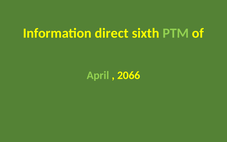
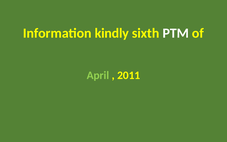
direct: direct -> kindly (112, 33)
PTM colour: light green -> white (176, 33)
2066: 2066 -> 2011 (129, 75)
